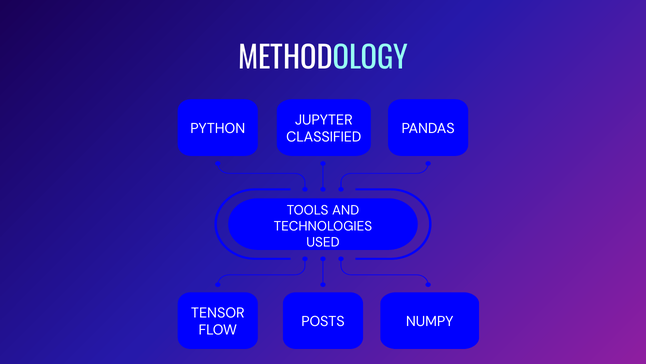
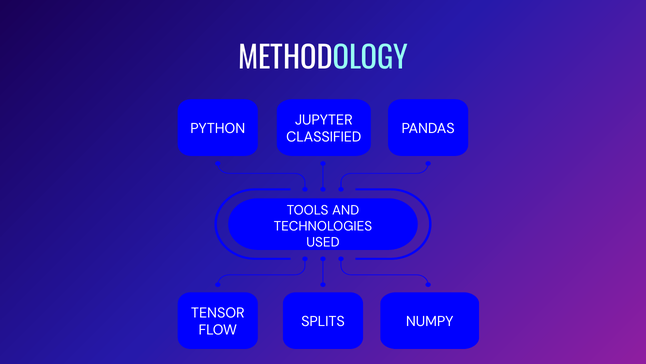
POSTS: POSTS -> SPLITS (323, 321)
